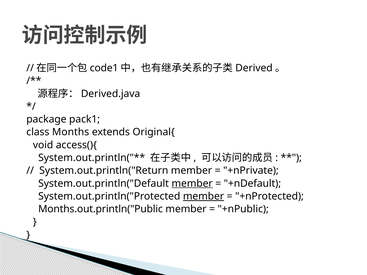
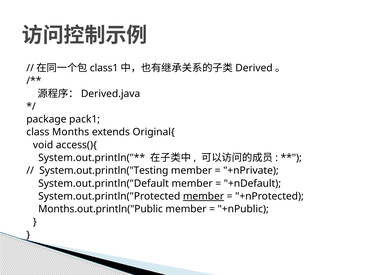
code1: code1 -> class1 (104, 68)
System.out.println("Return: System.out.println("Return -> System.out.println("Testing (104, 171)
member underline: present -> none (192, 184)
